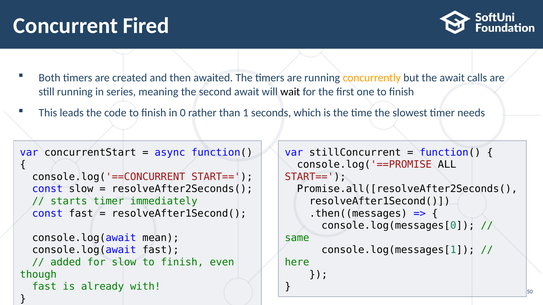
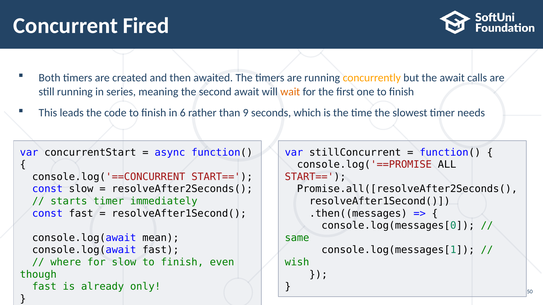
wait colour: black -> orange (290, 92)
0: 0 -> 6 (183, 113)
1: 1 -> 9 (246, 113)
added: added -> where (66, 263)
here: here -> wish (297, 263)
with: with -> only (145, 287)
